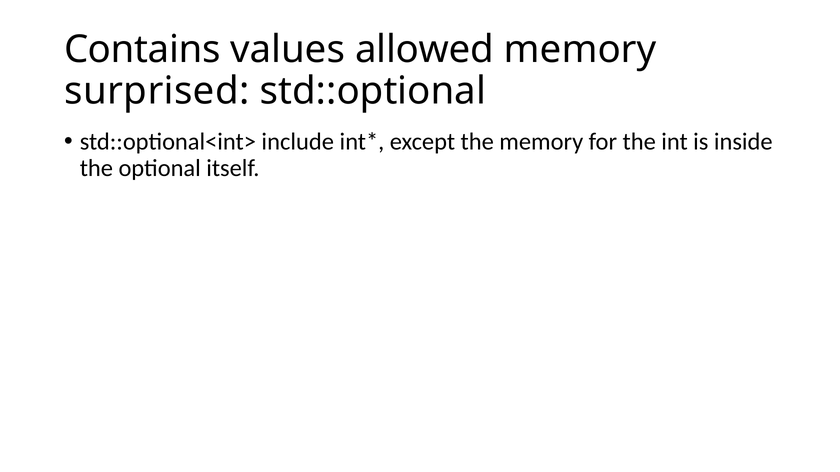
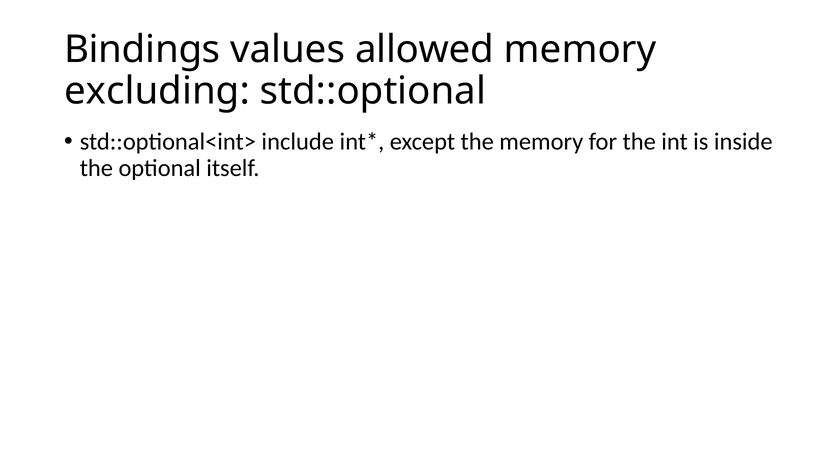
Contains: Contains -> Bindings (142, 50)
surprised: surprised -> excluding (157, 91)
